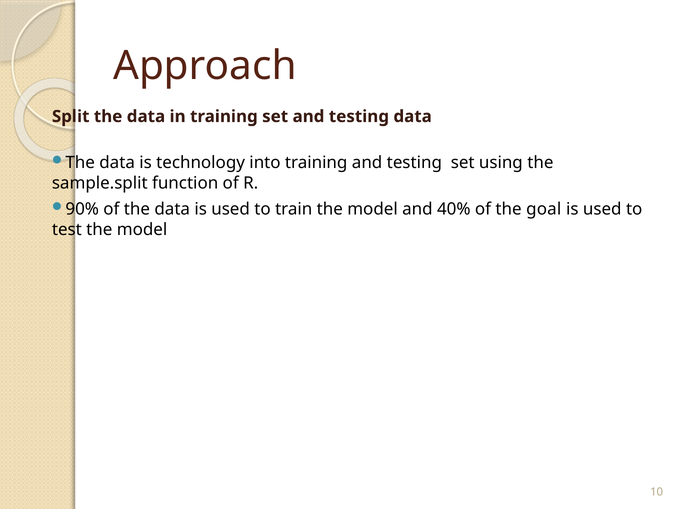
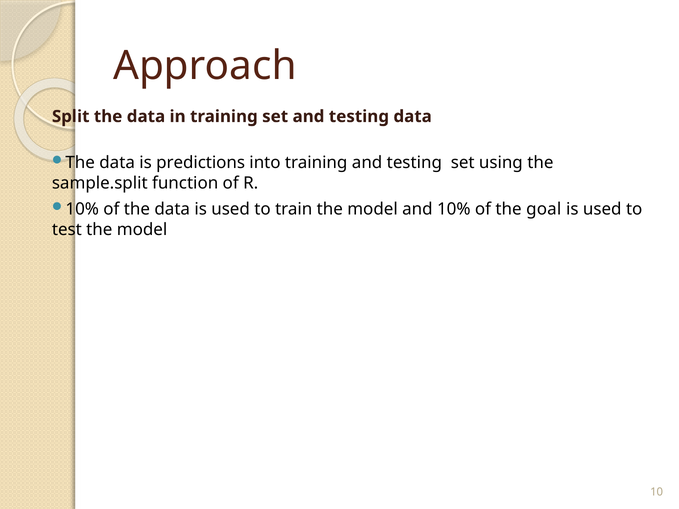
technology: technology -> predictions (201, 163)
90%: 90% -> 10% (82, 209)
and 40%: 40% -> 10% (454, 209)
